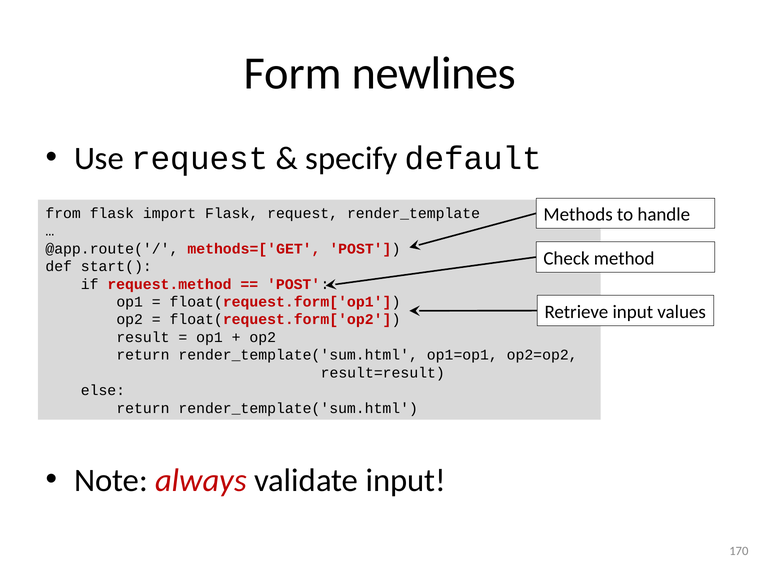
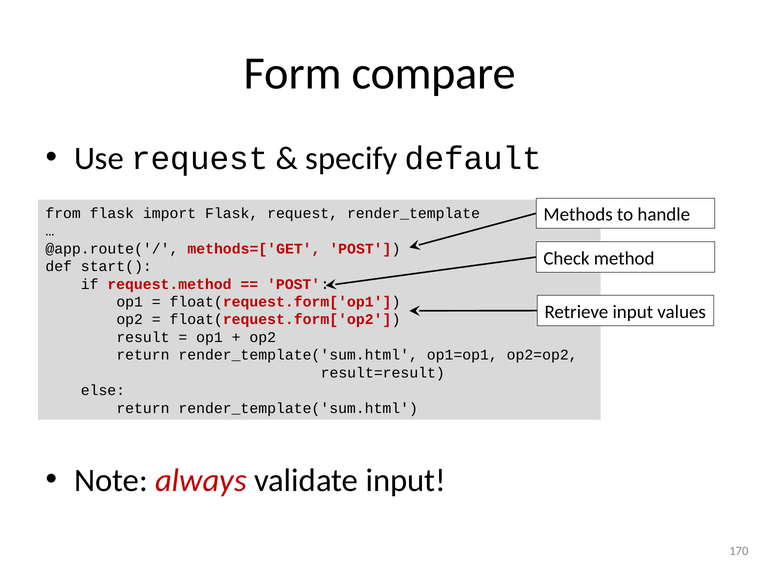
newlines: newlines -> compare (434, 73)
